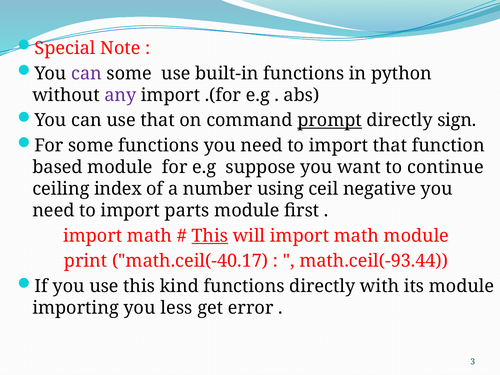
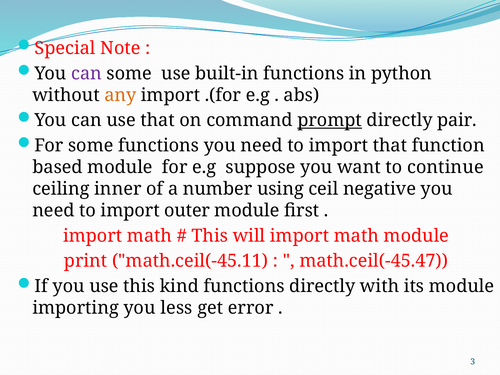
any colour: purple -> orange (120, 95)
sign: sign -> pair (457, 120)
index: index -> inner (118, 189)
parts: parts -> outer (187, 211)
This underline: present -> none (210, 236)
math.ceil(-40.17: math.ceil(-40.17 -> math.ceil(-45.11 (190, 261)
math.ceil(-93.44: math.ceil(-93.44 -> math.ceil(-45.47 (374, 261)
